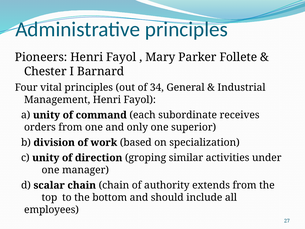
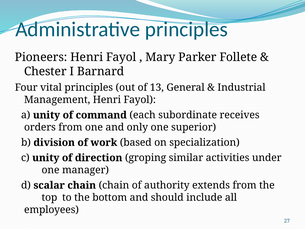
34: 34 -> 13 (157, 88)
